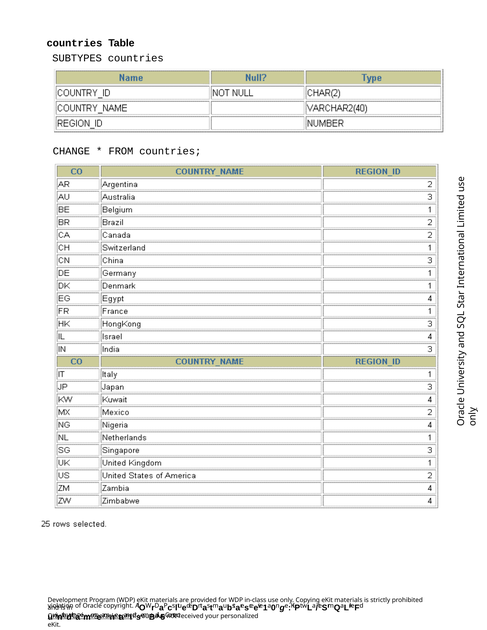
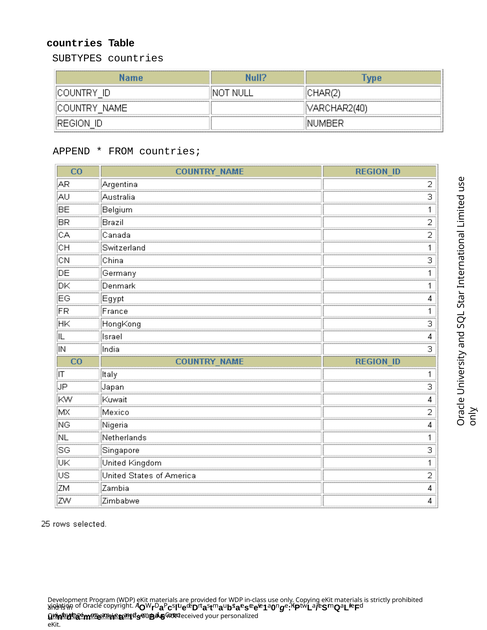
CHANGE: CHANGE -> APPEND (71, 151)
